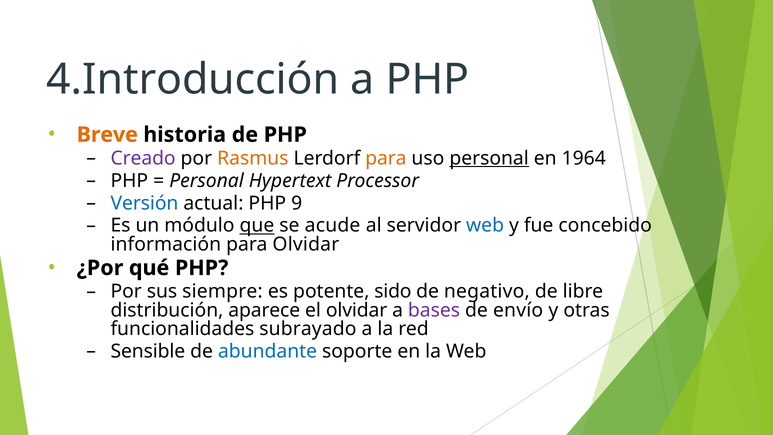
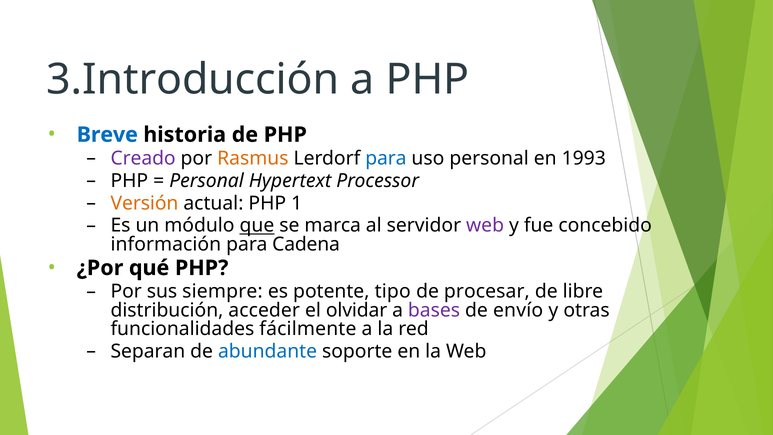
4.Introducción: 4.Introducción -> 3.Introducción (193, 80)
Breve colour: orange -> blue (107, 135)
para colour: orange -> blue (386, 158)
personal underline: present -> none (489, 158)
1964: 1964 -> 1993 (584, 158)
Versión colour: blue -> orange (144, 203)
9: 9 -> 1 (297, 203)
acude: acude -> marca (333, 226)
web colour: blue -> purple (485, 226)
para Olvidar: Olvidar -> Cadena (306, 244)
sido: sido -> tipo (393, 291)
negativo: negativo -> procesar (487, 291)
aparece: aparece -> acceder (264, 310)
subrayado: subrayado -> fácilmente (308, 329)
Sensible: Sensible -> Separan (148, 351)
